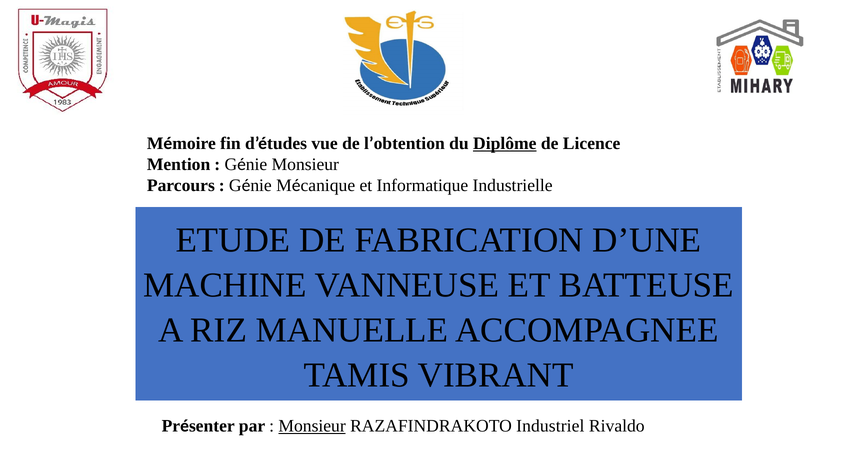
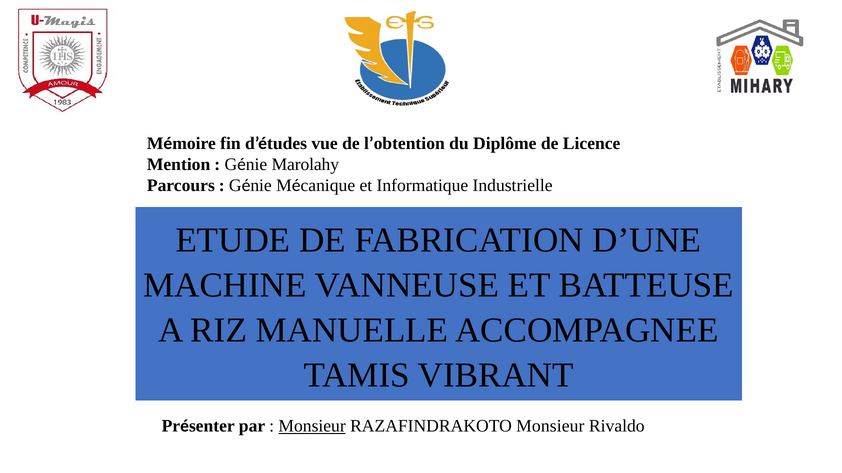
Diplôme underline: present -> none (505, 144)
Génie Monsieur: Monsieur -> Marolahy (305, 165)
RAZAFINDRAKOTO Industriel: Industriel -> Monsieur (550, 427)
